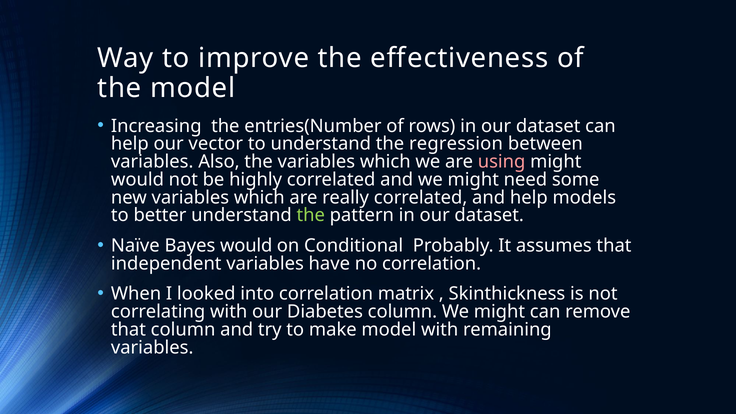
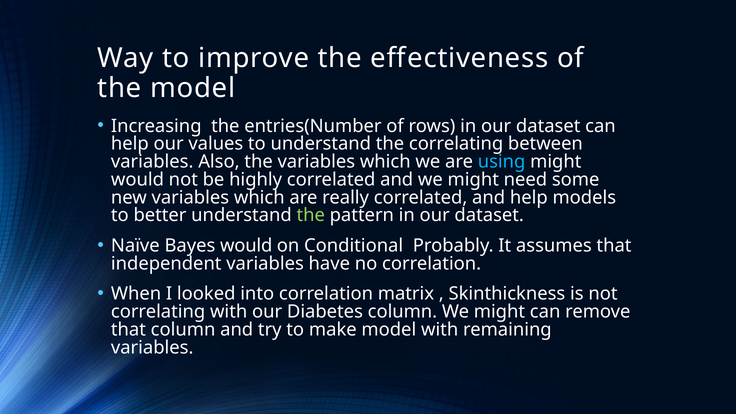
vector: vector -> values (216, 144)
the regression: regression -> correlating (456, 144)
using colour: pink -> light blue (502, 162)
